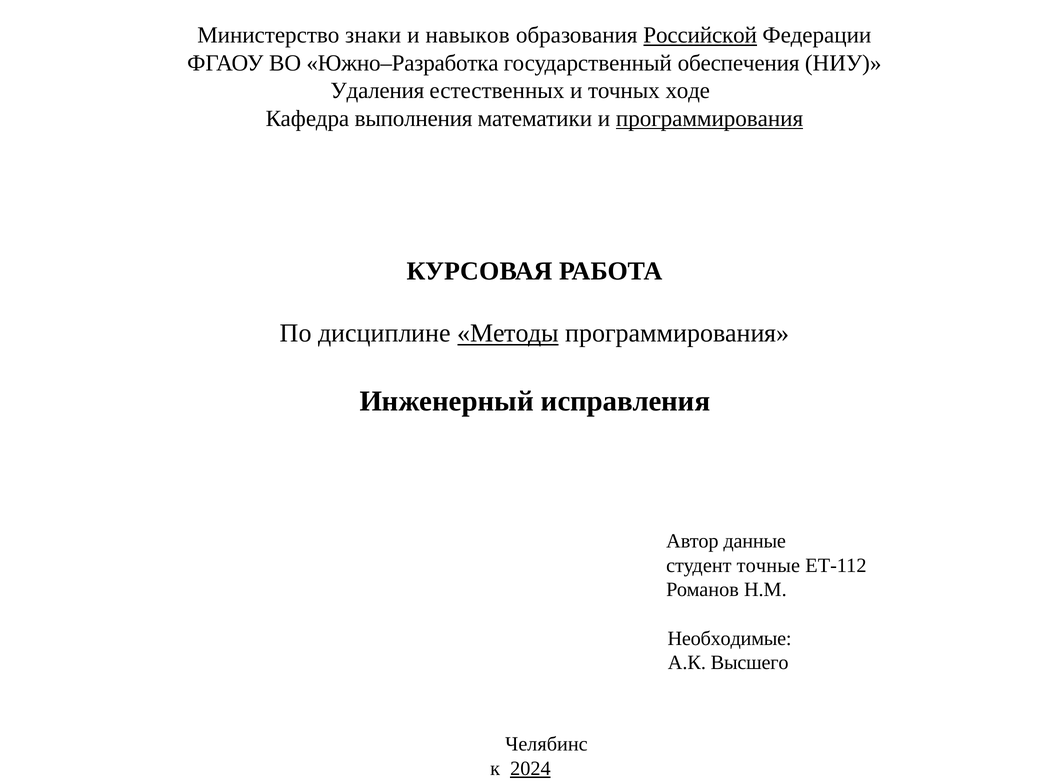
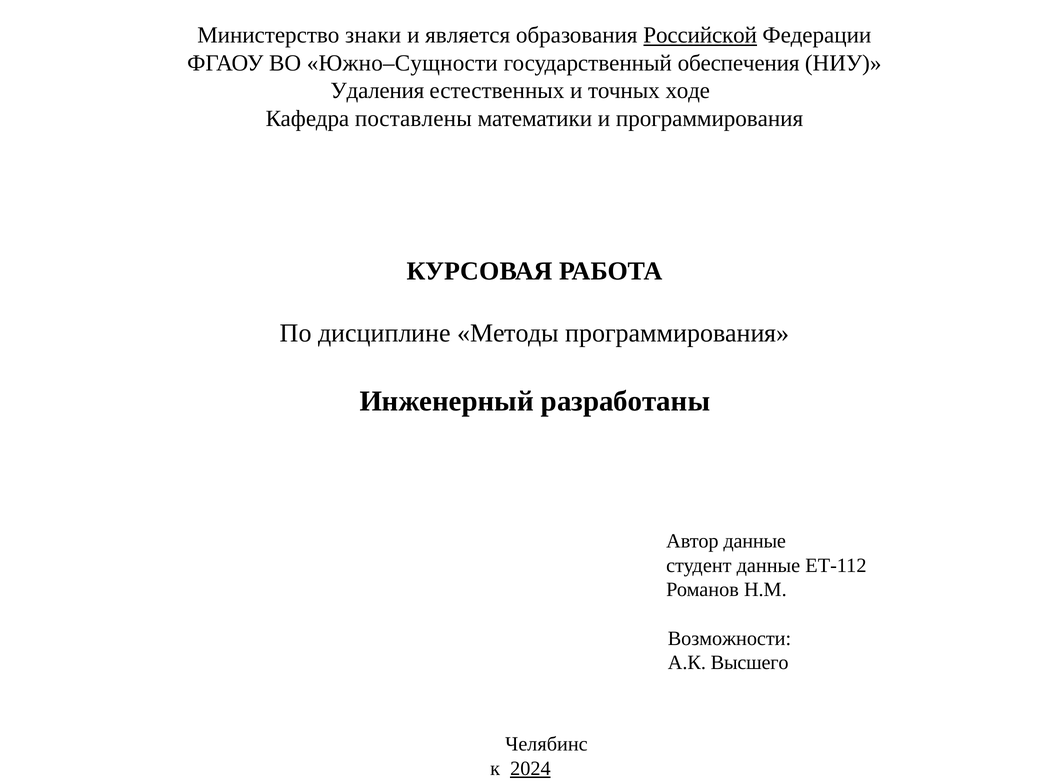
навыков: навыков -> является (468, 35)
Южно–Разработка: Южно–Разработка -> Южно–Сущности (402, 63)
выполнения: выполнения -> поставлены (413, 119)
программирования underline: present -> none (710, 119)
Методы underline: present -> none (508, 333)
исправления: исправления -> разработаны (626, 401)
студент точные: точные -> данные (768, 565)
Необходимые: Необходимые -> Возможности (729, 638)
